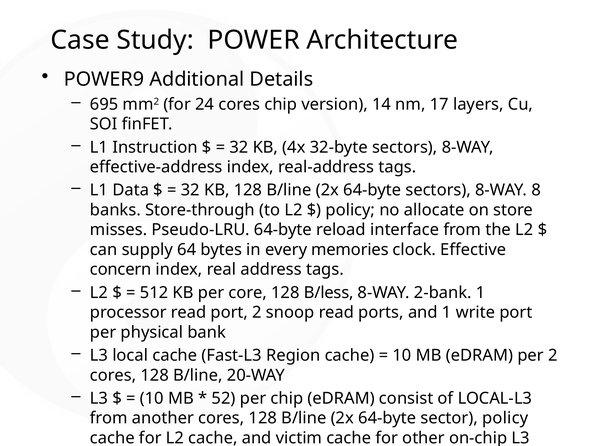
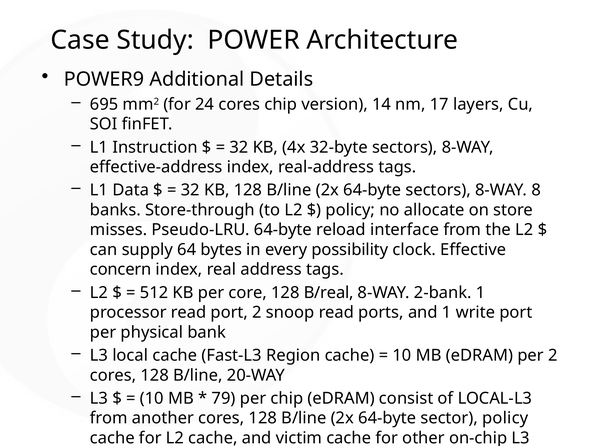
memories: memories -> possibility (350, 250)
B/less: B/less -> B/real (329, 293)
52: 52 -> 79 (224, 399)
